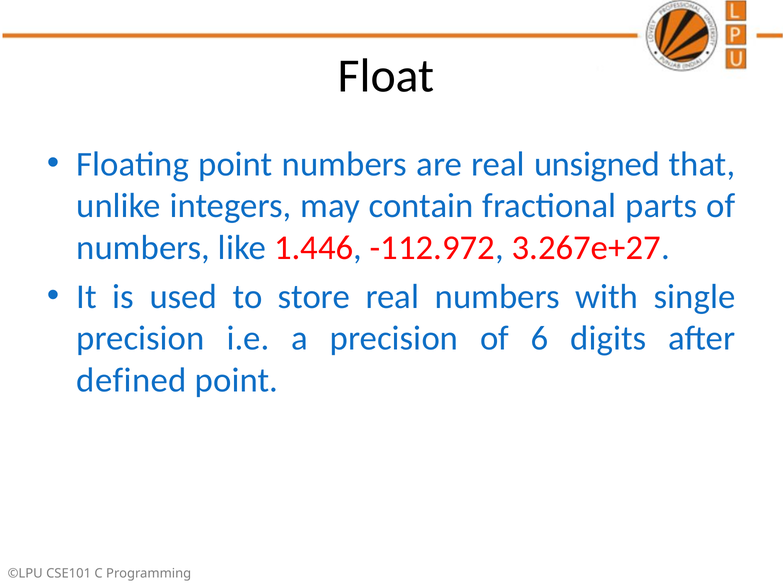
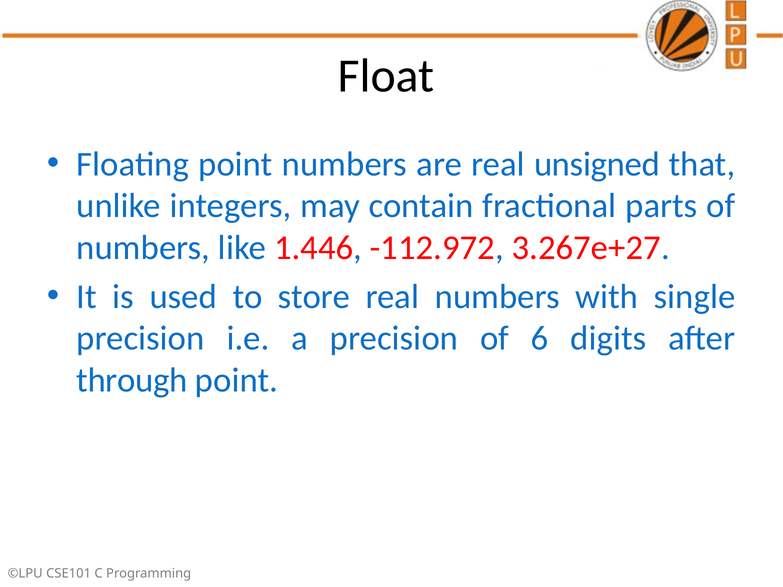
defined: defined -> through (132, 380)
